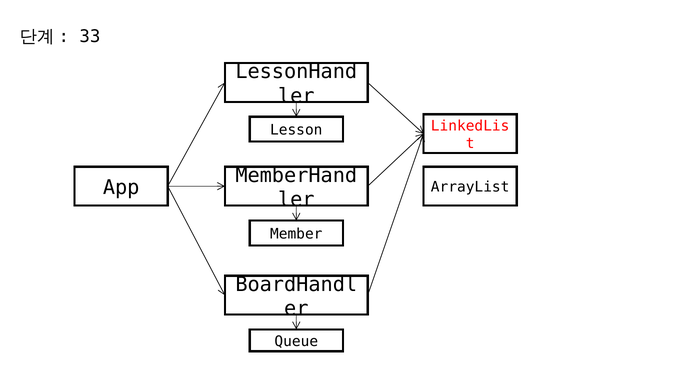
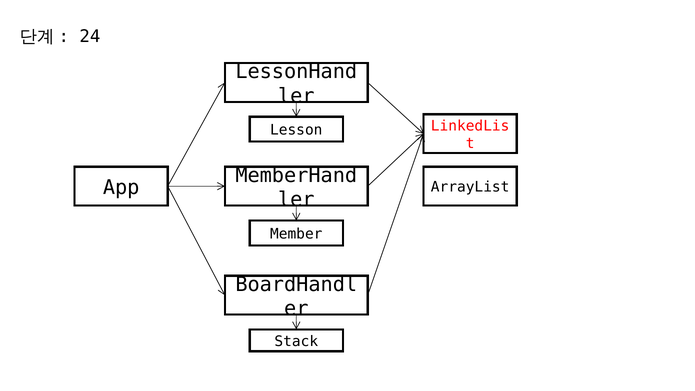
33: 33 -> 24 (90, 36)
Queue: Queue -> Stack (296, 341)
